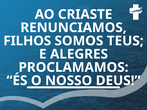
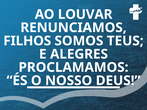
CRIASTE: CRIASTE -> LOUVAR (85, 14)
